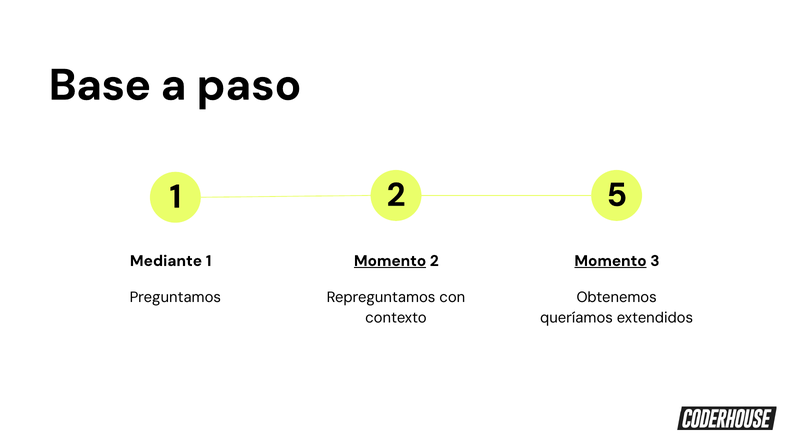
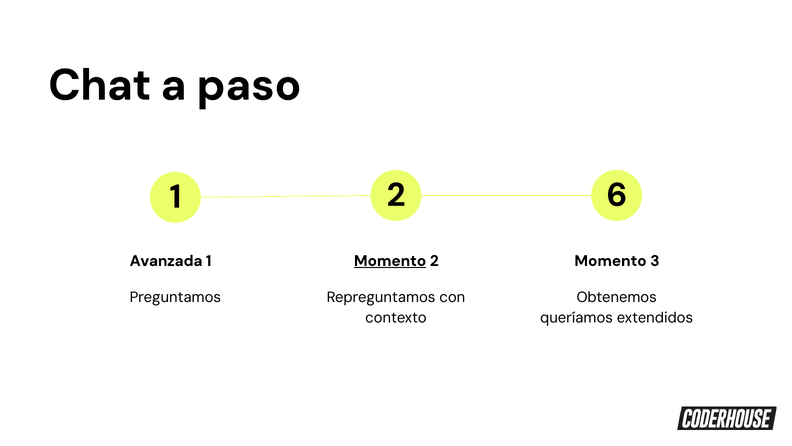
Base: Base -> Chat (100, 85)
5: 5 -> 6 (617, 195)
Mediante: Mediante -> Avanzada (166, 261)
Momento underline: present -> none (611, 261)
